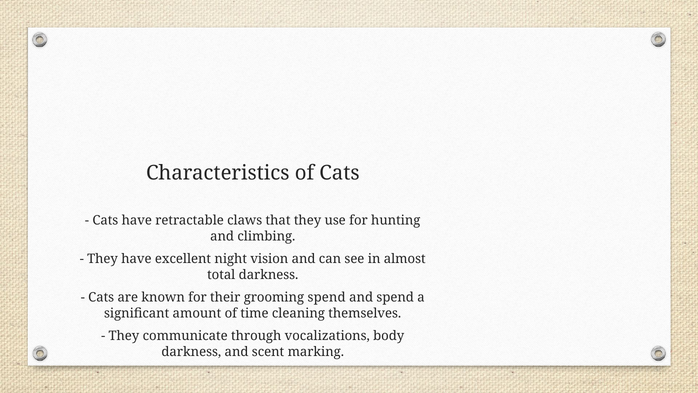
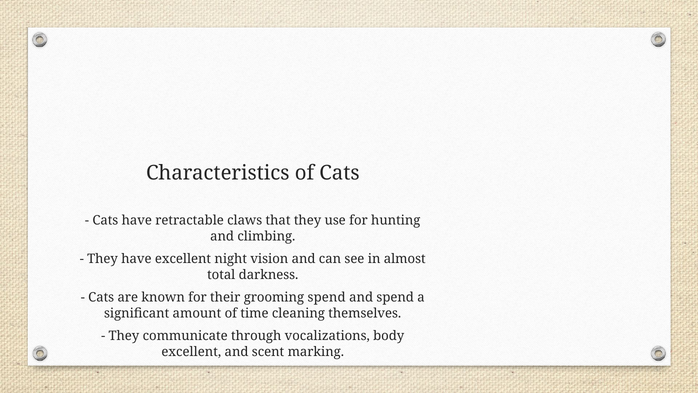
darkness: darkness -> excellent (191, 351)
